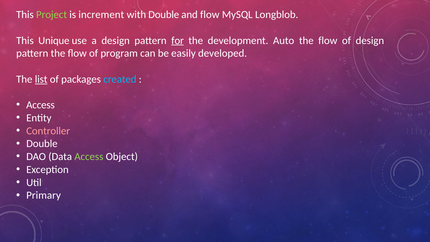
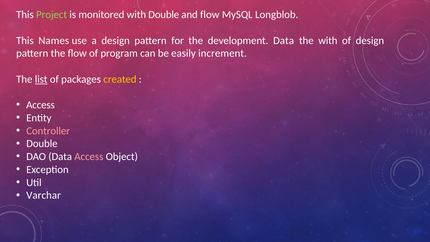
increment: increment -> monitored (101, 15)
Unique: Unique -> Names (54, 40)
for underline: present -> none (178, 40)
development Auto: Auto -> Data (284, 40)
flow: flow -> with (328, 40)
developed: developed -> increment (223, 53)
created colour: light blue -> yellow (120, 79)
Access colour: light green -> pink (89, 157)
Primary: Primary -> Varchar (44, 195)
